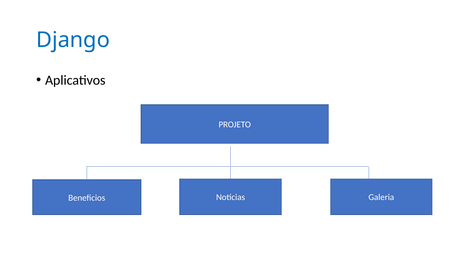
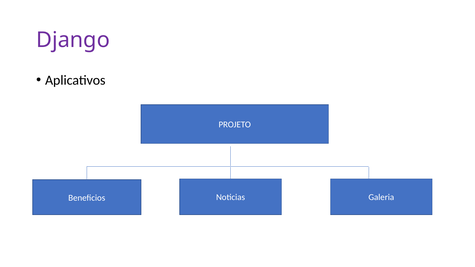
Django colour: blue -> purple (73, 40)
